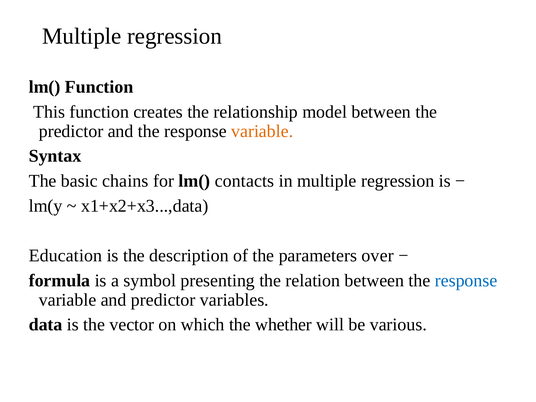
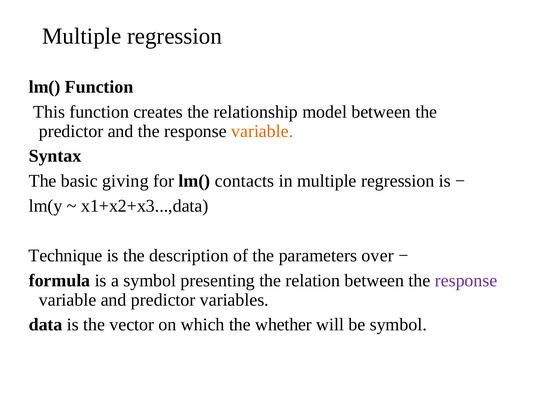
chains: chains -> giving (125, 181)
Education: Education -> Technique (66, 256)
response colour: blue -> purple (466, 280)
be various: various -> symbol (398, 325)
